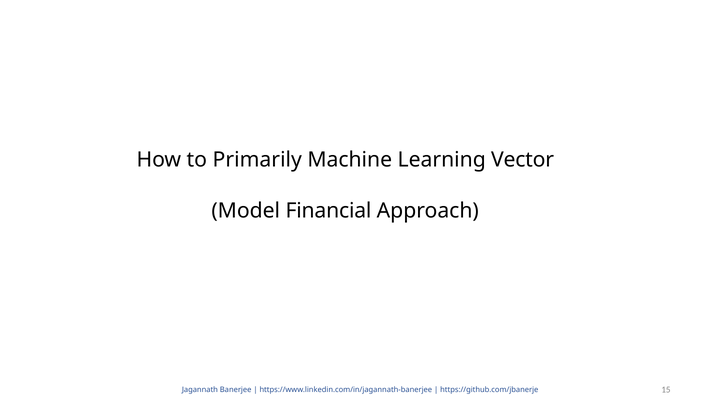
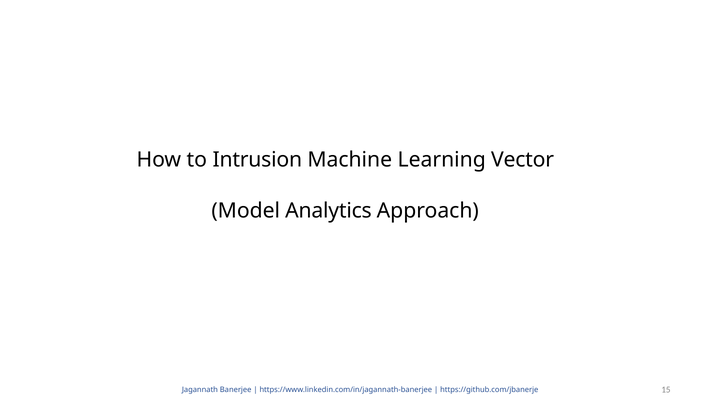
Primarily: Primarily -> Intrusion (257, 160)
Financial: Financial -> Analytics (328, 211)
